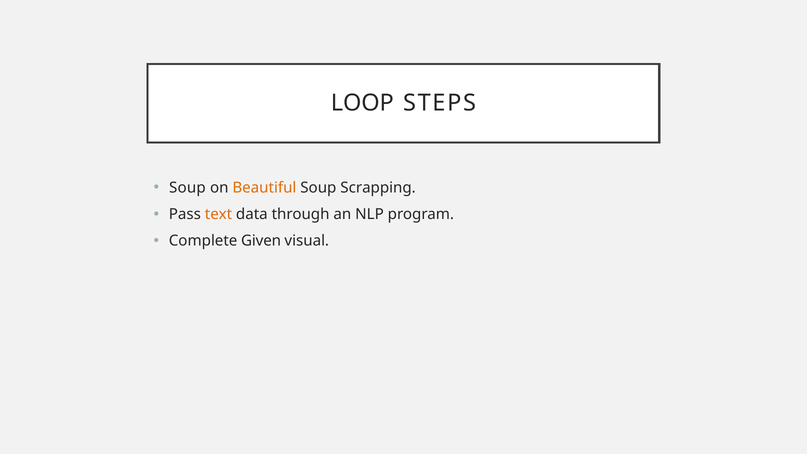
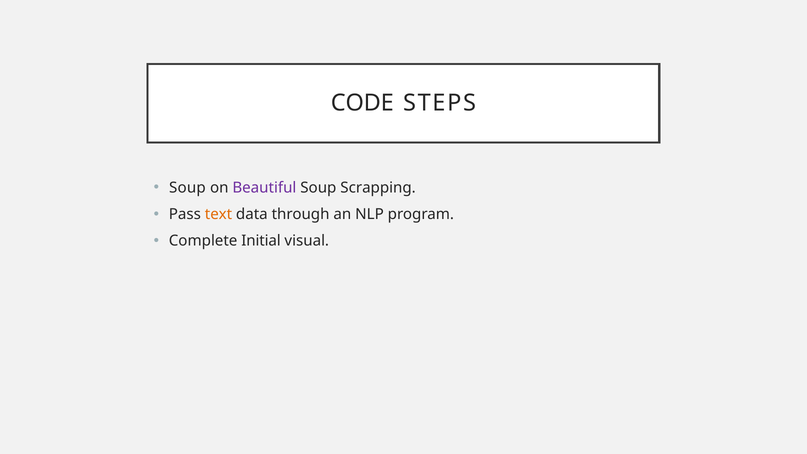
LOOP: LOOP -> CODE (362, 103)
Beautiful colour: orange -> purple (264, 188)
Given: Given -> Initial (261, 241)
